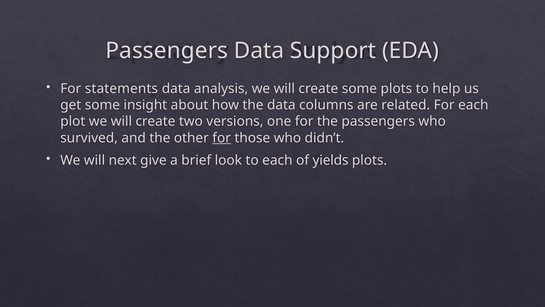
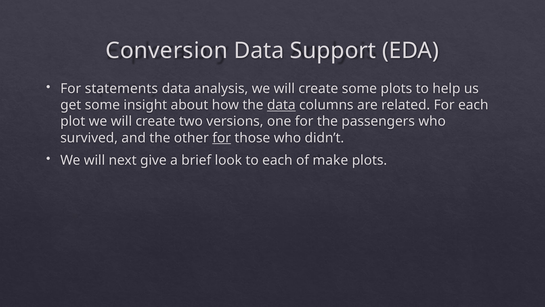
Passengers: Passengers -> Conversion (167, 51)
data underline: none -> present (281, 105)
yields: yields -> make (330, 160)
